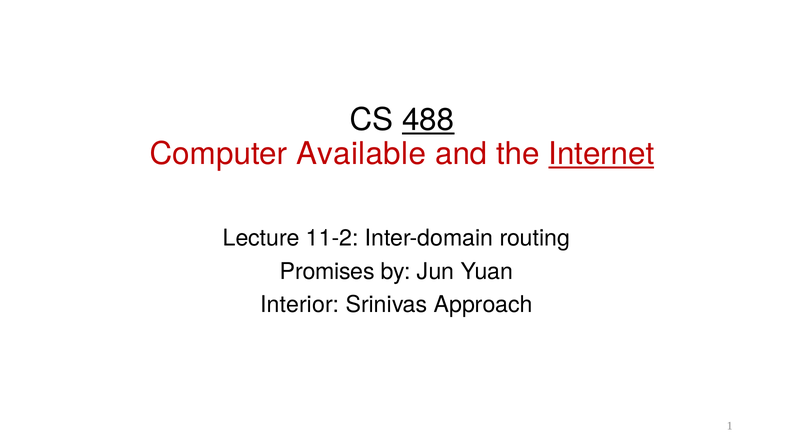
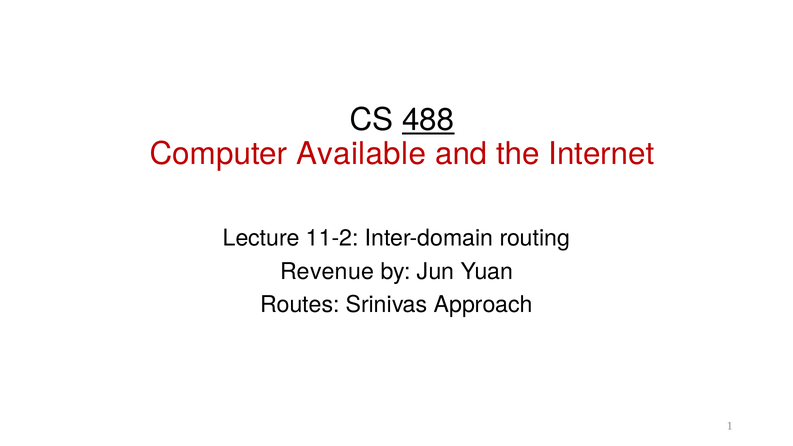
Internet underline: present -> none (601, 154)
Promises: Promises -> Revenue (327, 272)
Interior: Interior -> Routes (300, 305)
